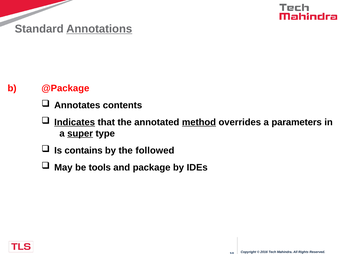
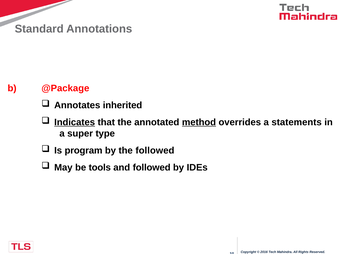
Annotations underline: present -> none (99, 29)
contents: contents -> inherited (123, 105)
parameters: parameters -> statements (297, 122)
super underline: present -> none (80, 134)
contains: contains -> program (84, 151)
and package: package -> followed (152, 168)
